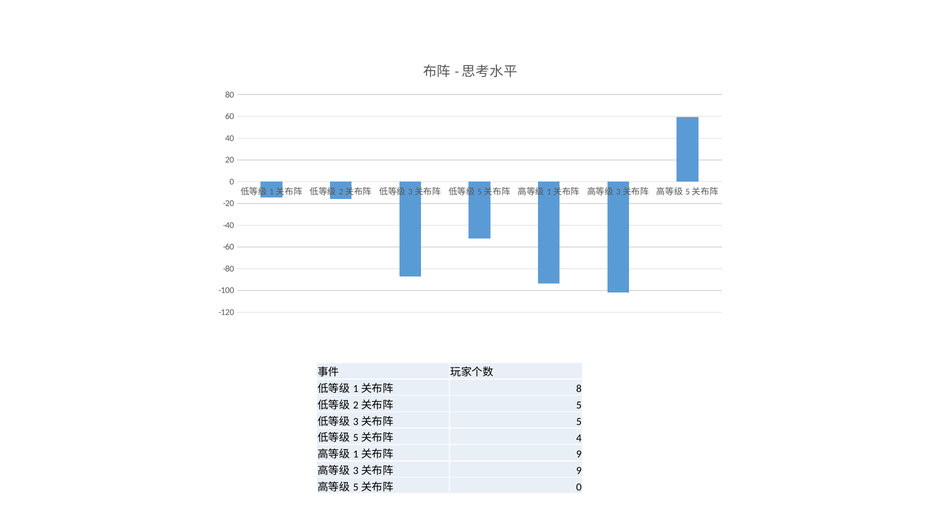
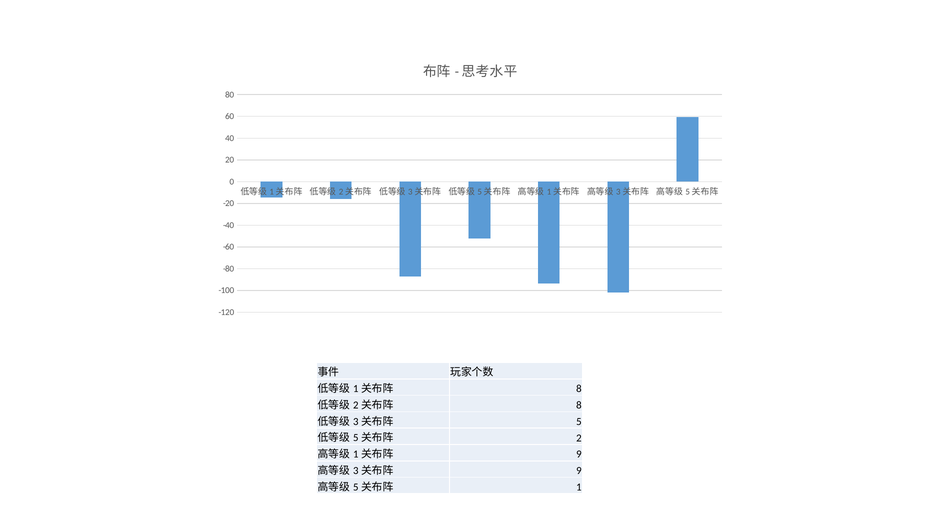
5: 5 -> 8 (579, 405)
4: 4 -> 2 (579, 438)
0: 0 -> 1 (579, 487)
